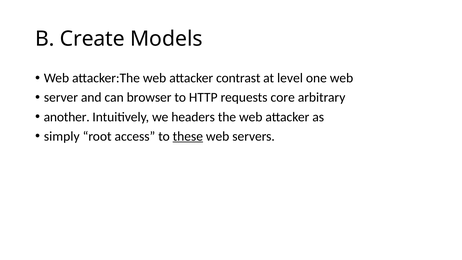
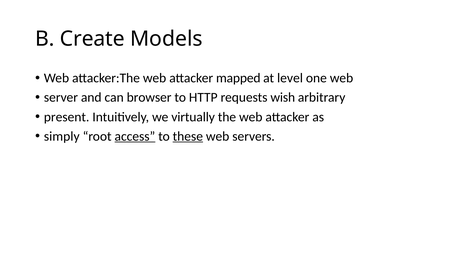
contrast: contrast -> mapped (238, 78)
core: core -> wish (283, 97)
another: another -> present (67, 117)
headers: headers -> virtually (193, 117)
access underline: none -> present (135, 136)
